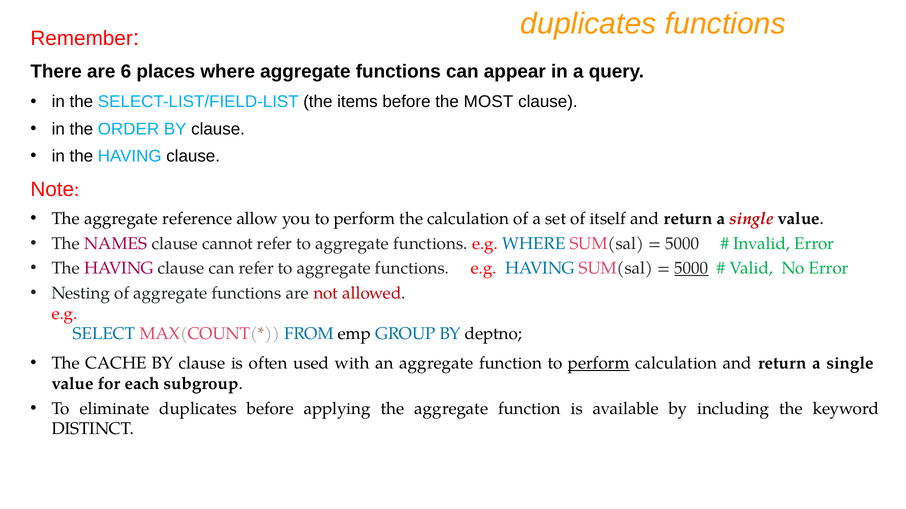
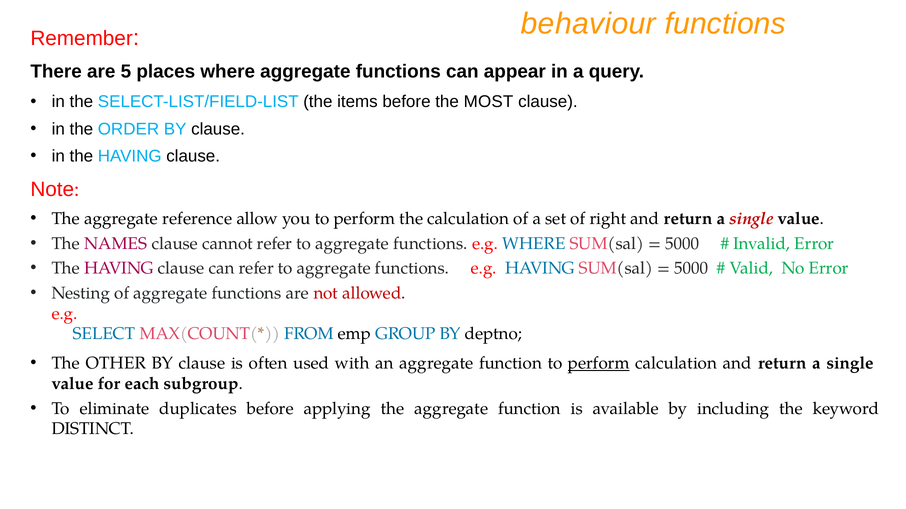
duplicates: duplicates -> behaviour (588, 24)
6: 6 -> 5 (126, 72)
itself: itself -> right (608, 219)
5000 underline: present -> none (691, 269)
CACHE: CACHE -> OTHER (116, 364)
